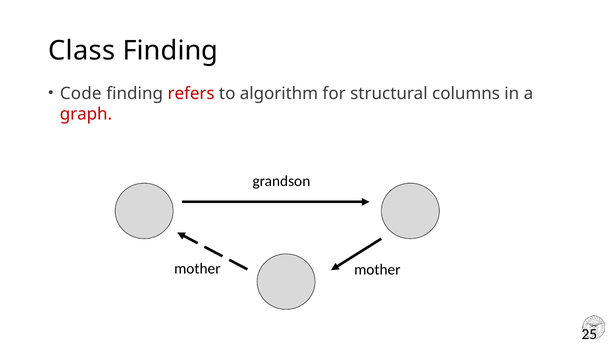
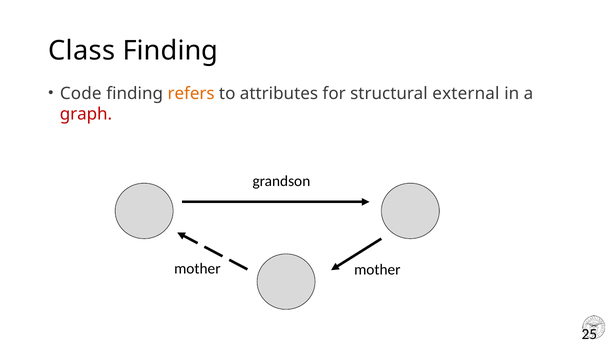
refers colour: red -> orange (191, 94)
algorithm: algorithm -> attributes (279, 94)
columns: columns -> external (466, 94)
